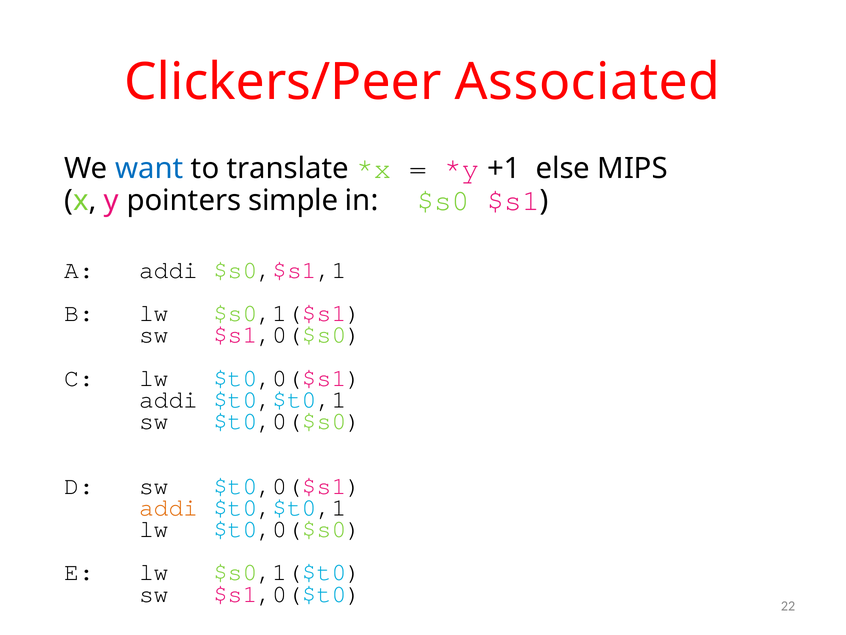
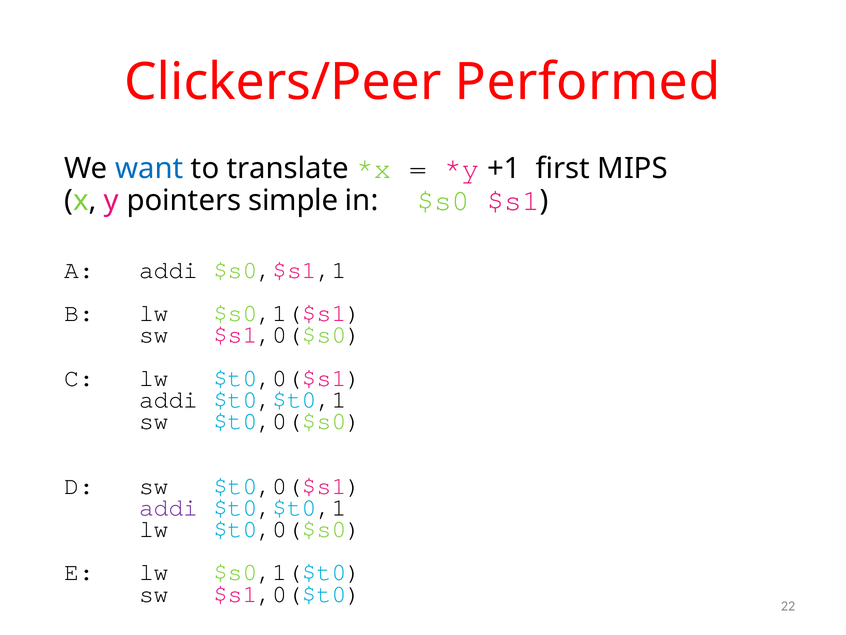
Associated: Associated -> Performed (588, 82)
else: else -> first (563, 169)
addi colour: orange -> purple (169, 507)
